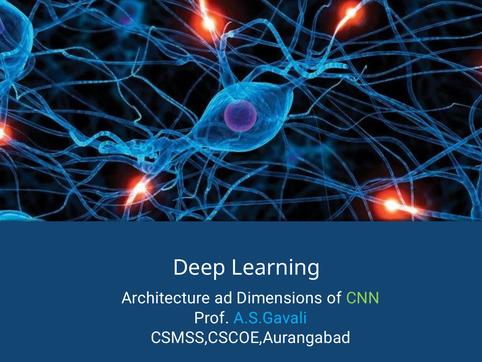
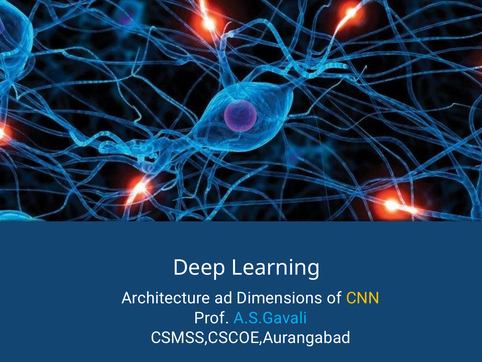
CNN colour: light green -> yellow (363, 298)
